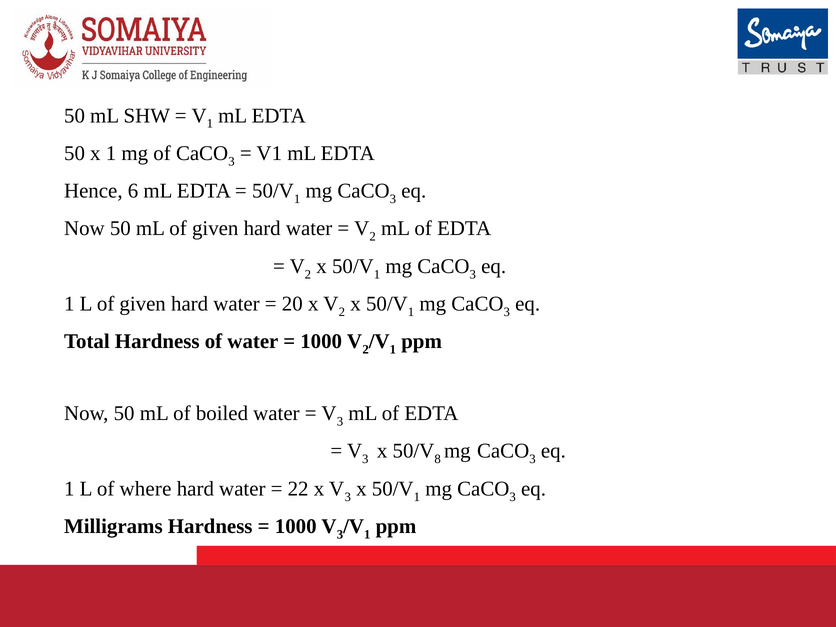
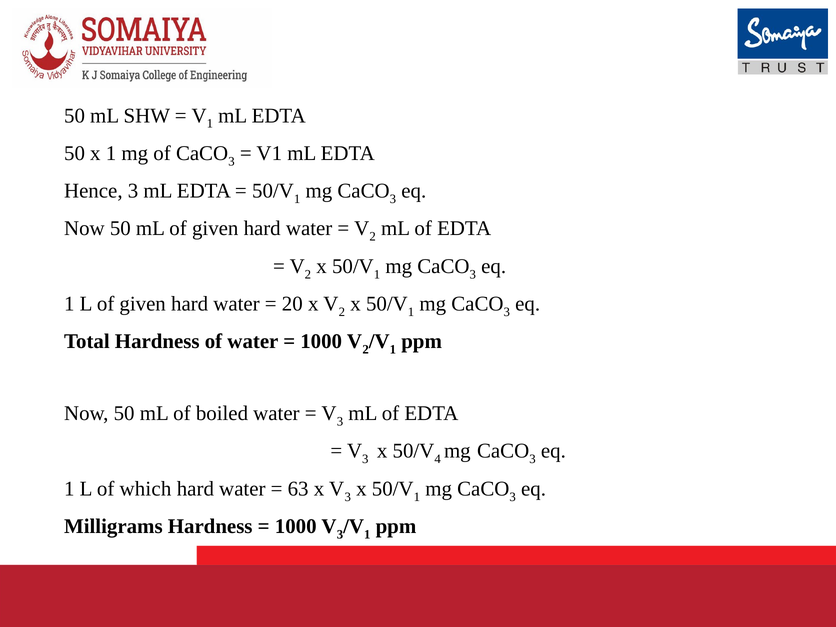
Hence 6: 6 -> 3 (133, 191)
8: 8 -> 4 (438, 459)
where: where -> which (145, 489)
22: 22 -> 63 (298, 489)
